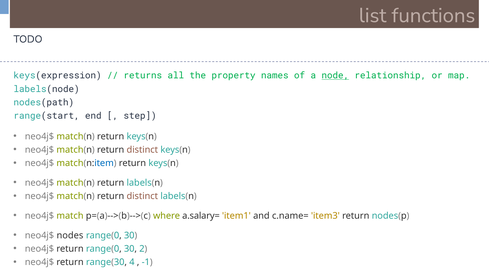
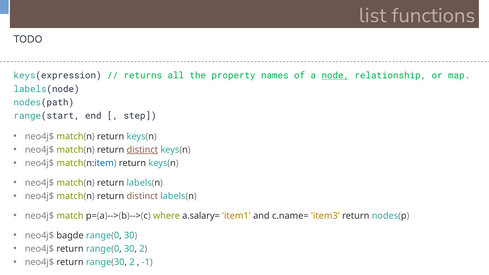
distinct underline: none -> present (142, 150)
nodes: nodes -> bagde (70, 235)
range(30 4: 4 -> 2 (132, 262)
